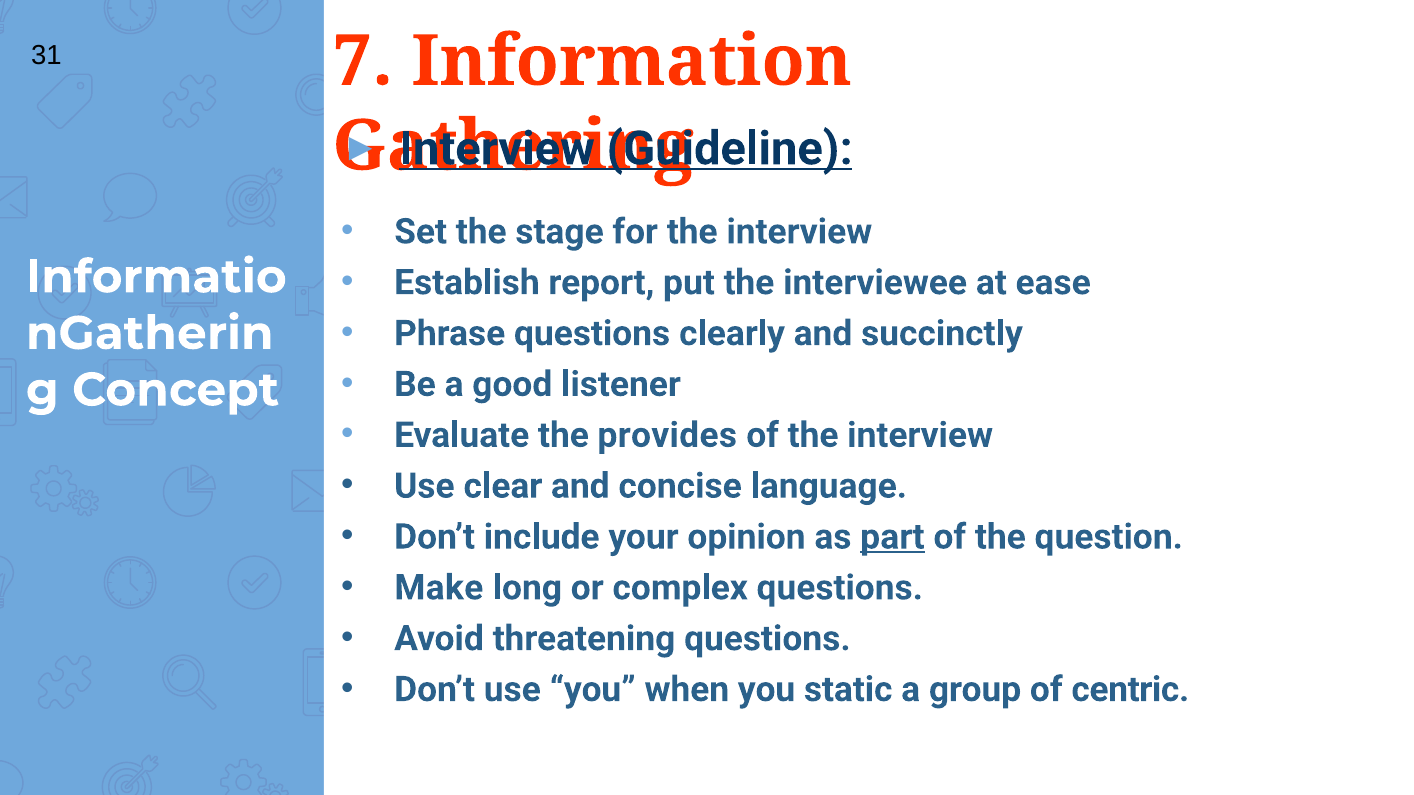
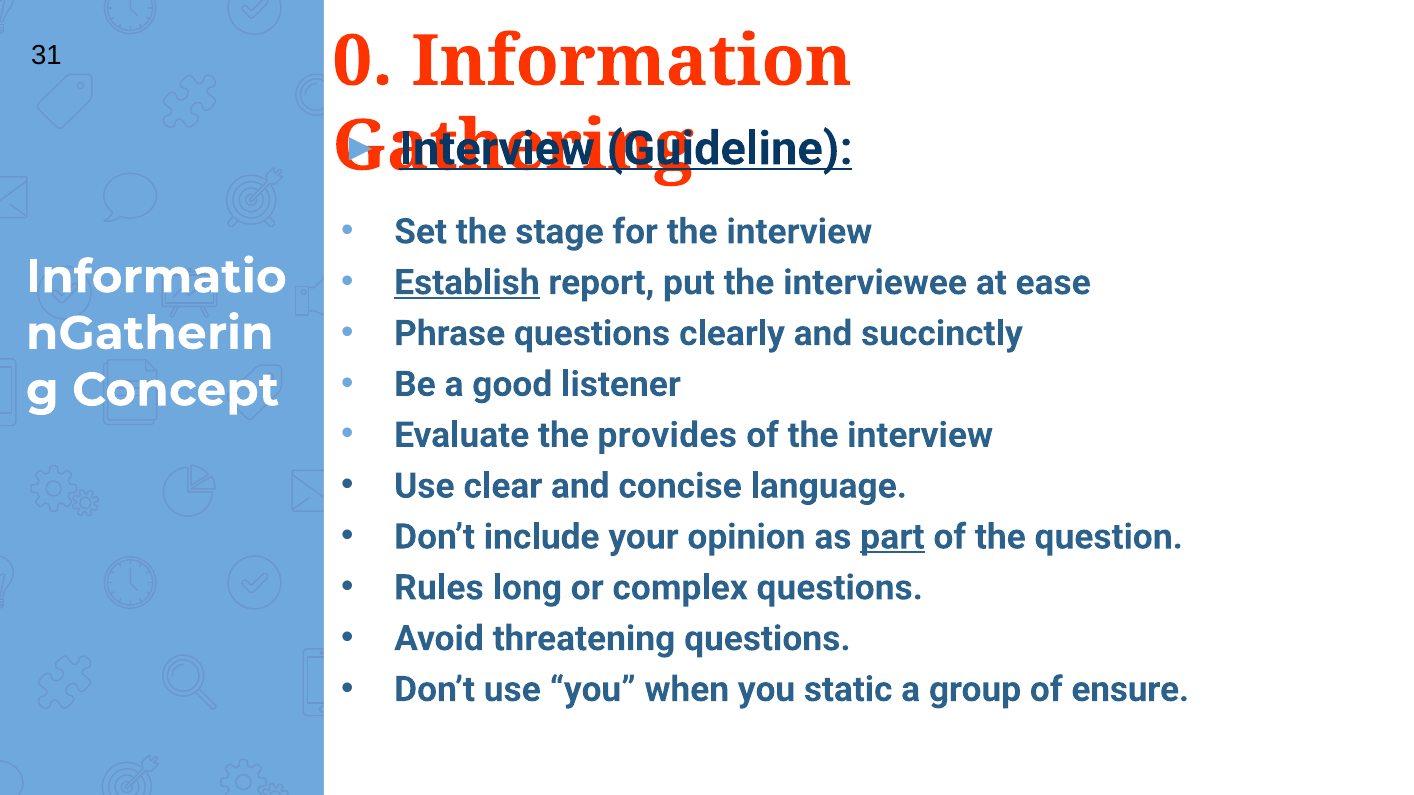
7: 7 -> 0 (363, 62)
Establish underline: none -> present (467, 283)
Make: Make -> Rules (439, 588)
centric: centric -> ensure (1130, 690)
